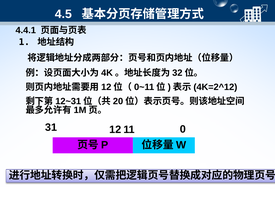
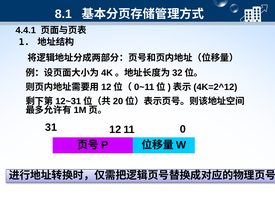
4.5: 4.5 -> 8.1 (63, 14)
